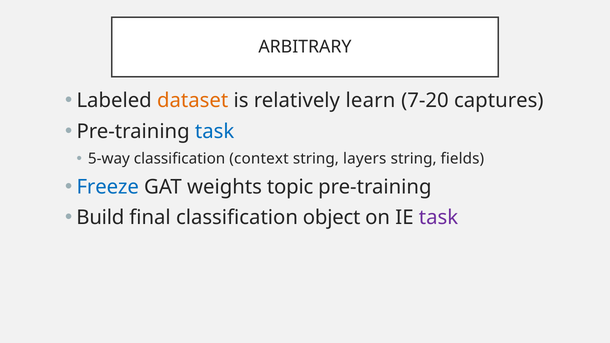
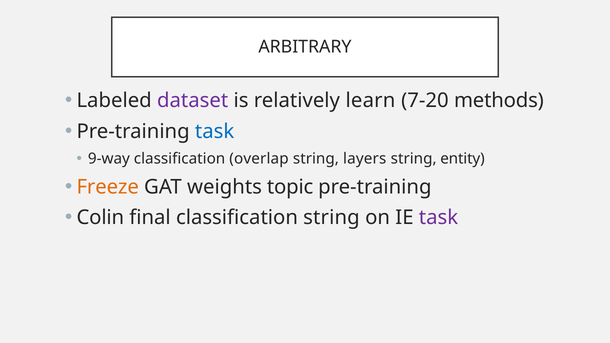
dataset colour: orange -> purple (193, 101)
captures: captures -> methods (499, 101)
5-way: 5-way -> 9-way (109, 159)
context: context -> overlap (259, 159)
fields: fields -> entity (462, 159)
Freeze colour: blue -> orange (108, 187)
Build: Build -> Colin (100, 218)
classification object: object -> string (331, 218)
